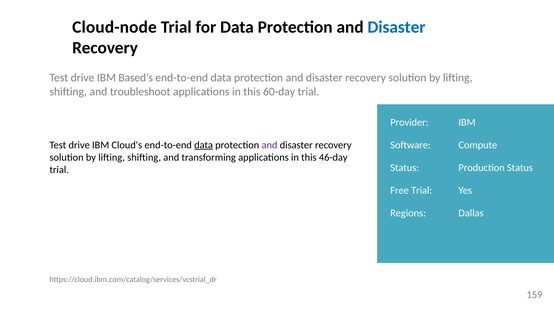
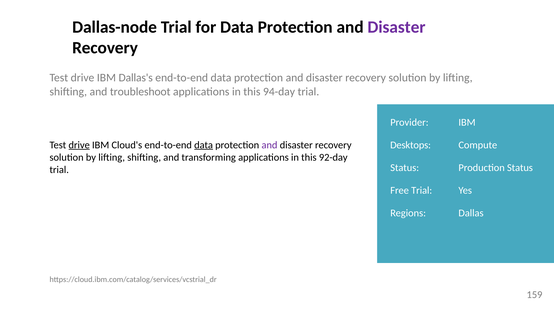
Cloud-node: Cloud-node -> Dallas-node (115, 27)
Disaster colour: blue -> purple (396, 27)
Based's: Based's -> Dallas's (136, 78)
60-day: 60-day -> 94-day (279, 92)
drive underline: none -> present (79, 145)
Software: Software -> Desktops (411, 145)
46-day: 46-day -> 92-day (333, 158)
